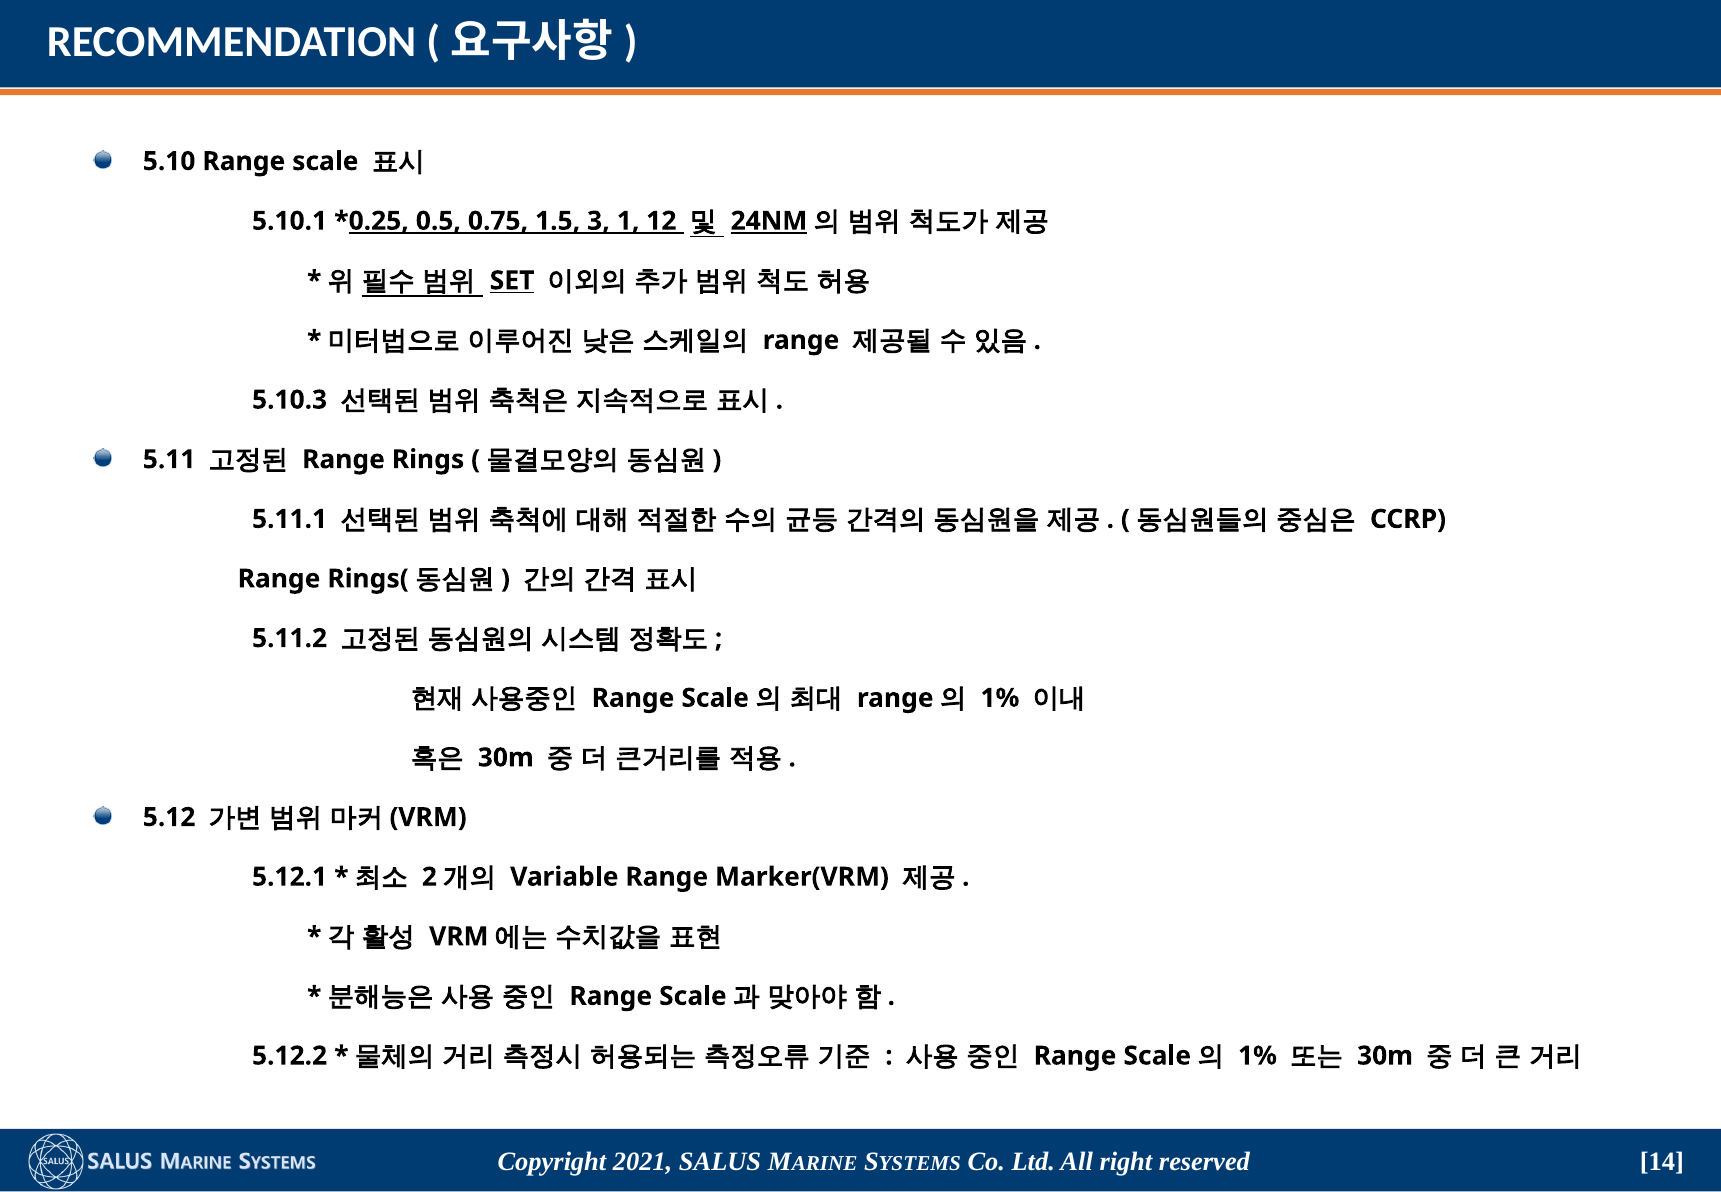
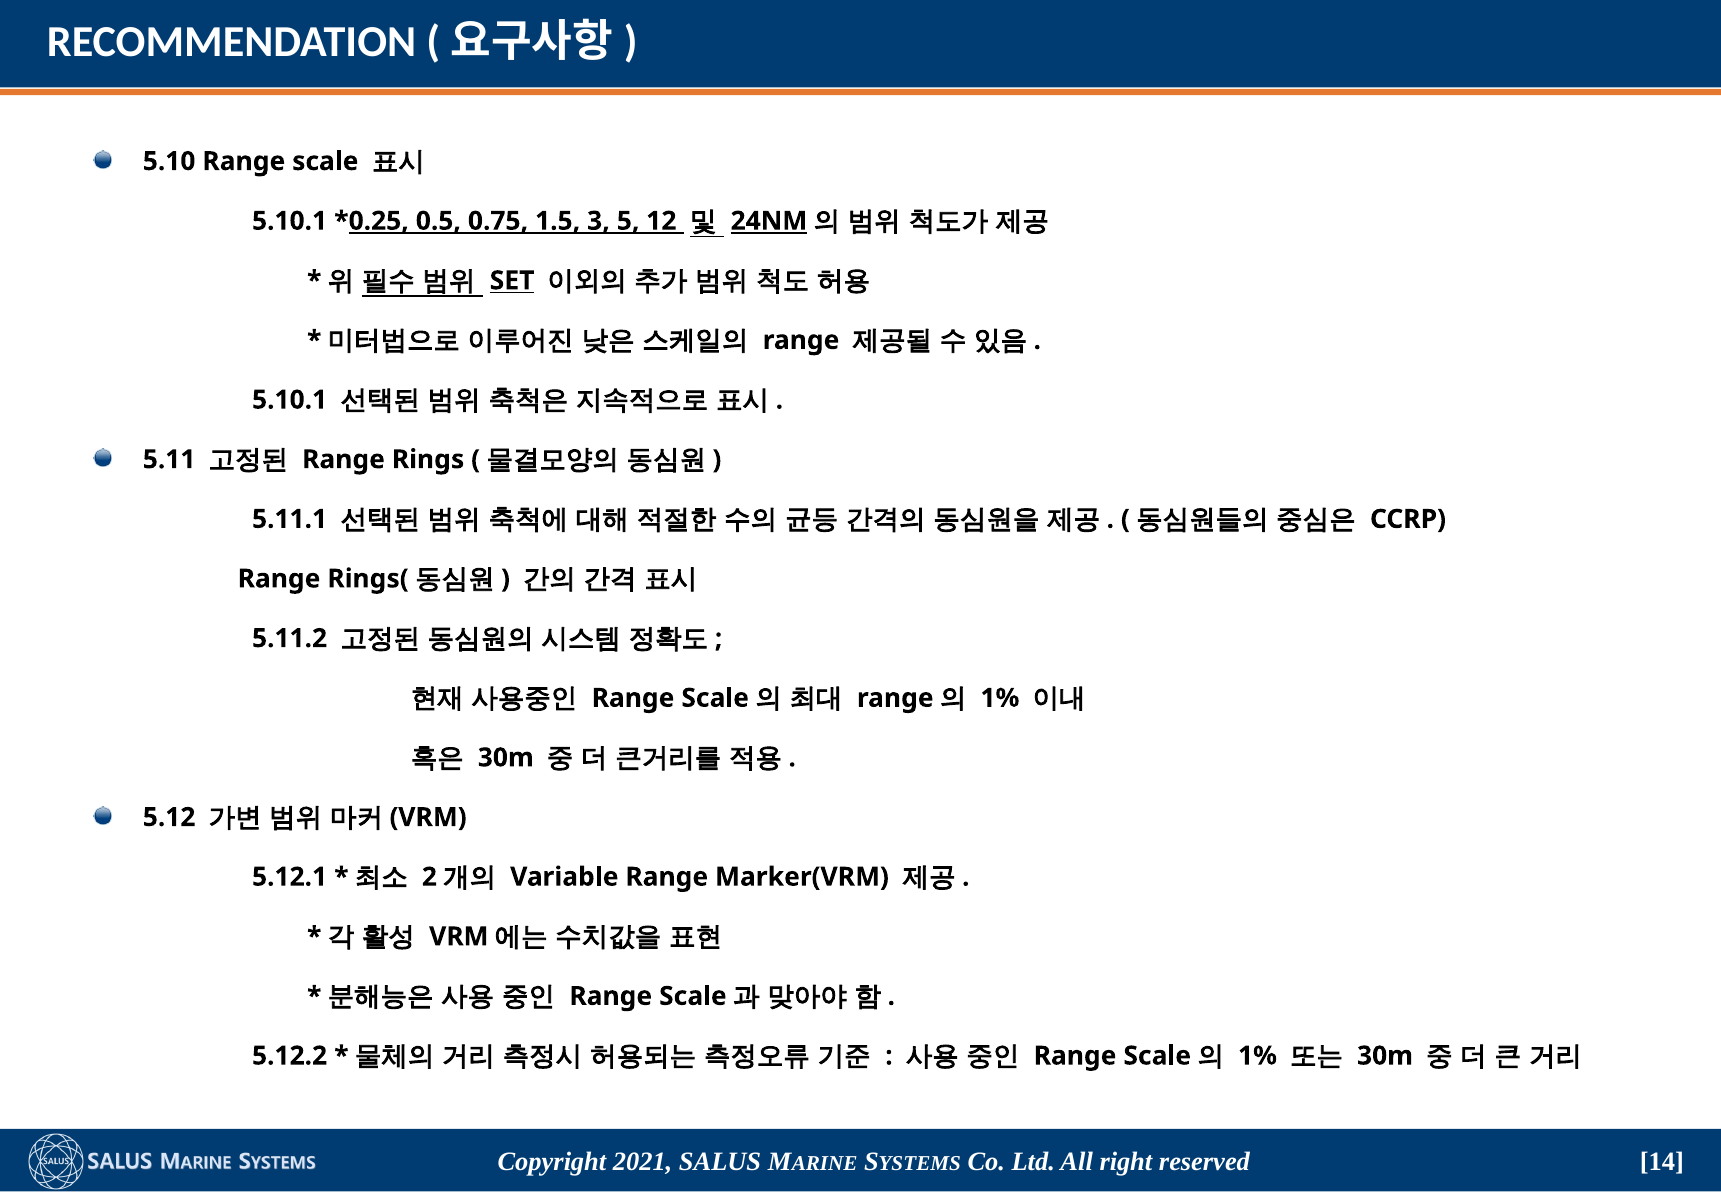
1: 1 -> 5 (628, 221)
5.10.3: 5.10.3 -> 5.10.1 (290, 400)
